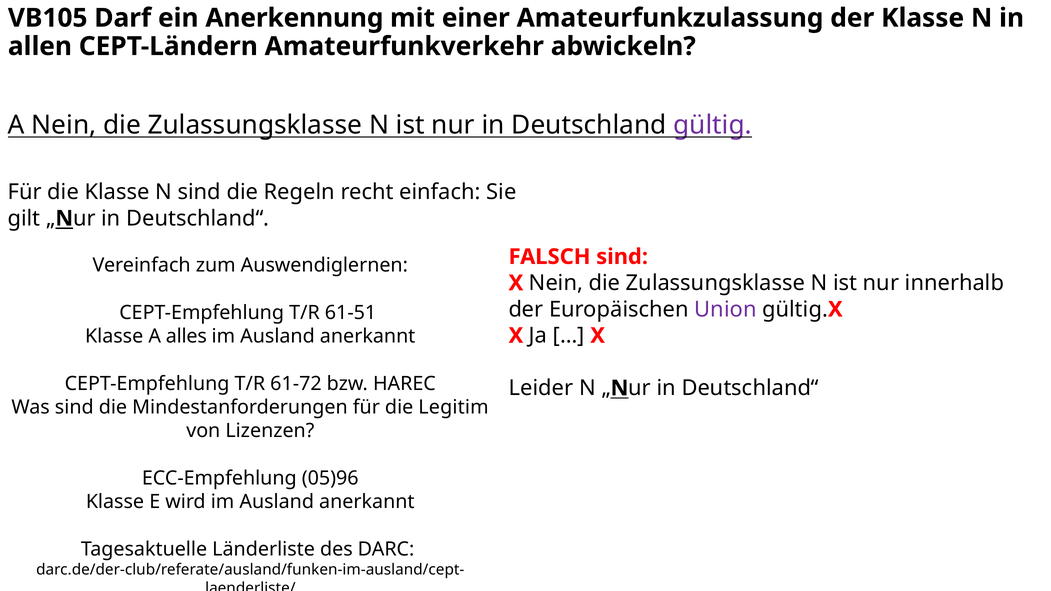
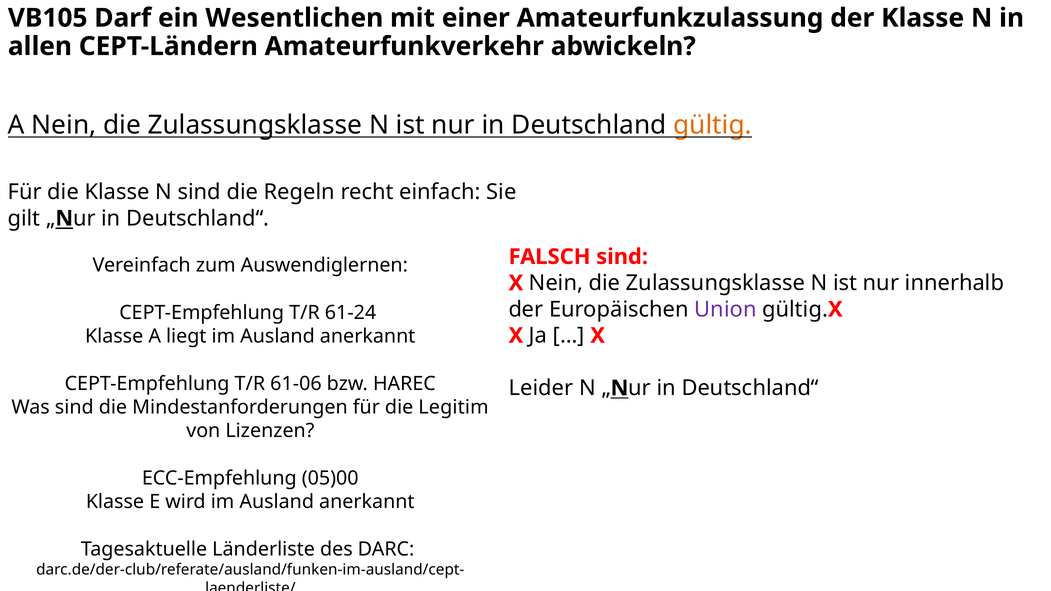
Anerkennung: Anerkennung -> Wesentlichen (294, 18)
gültig colour: purple -> orange (713, 125)
61-51: 61-51 -> 61-24 (351, 313)
alles: alles -> liegt (186, 336)
61-72: 61-72 -> 61-06 (296, 384)
05)96: 05)96 -> 05)00 (330, 478)
